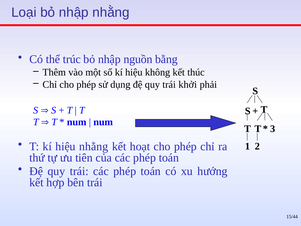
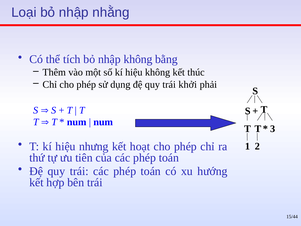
trúc: trúc -> tích (72, 59)
nhập nguồn: nguồn -> không (138, 59)
hiệu nhằng: nhằng -> nhưng (94, 146)
